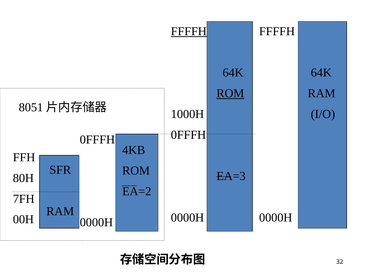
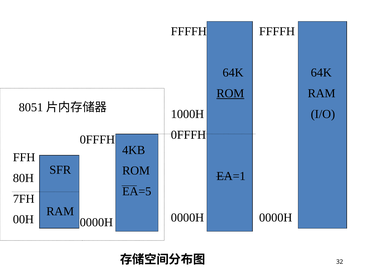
FFFFH underline: present -> none (189, 31)
EA=3: EA=3 -> EA=1 (231, 176)
EA=2: EA=2 -> EA=5 (137, 191)
